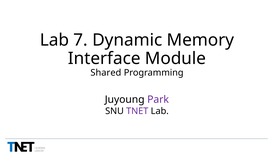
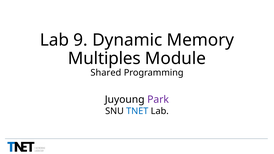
7: 7 -> 9 (81, 40)
Interface: Interface -> Multiples (104, 59)
TNET colour: purple -> blue (137, 111)
